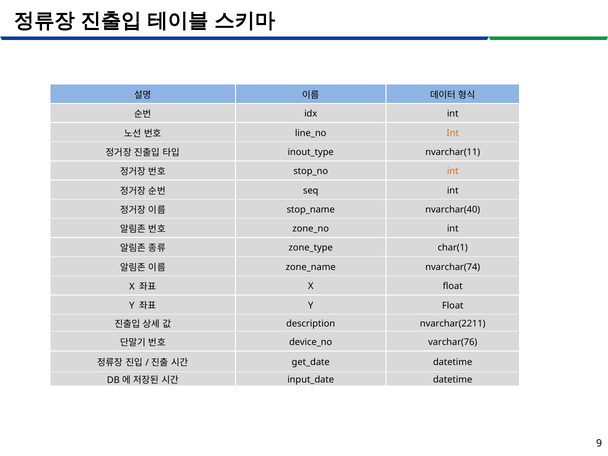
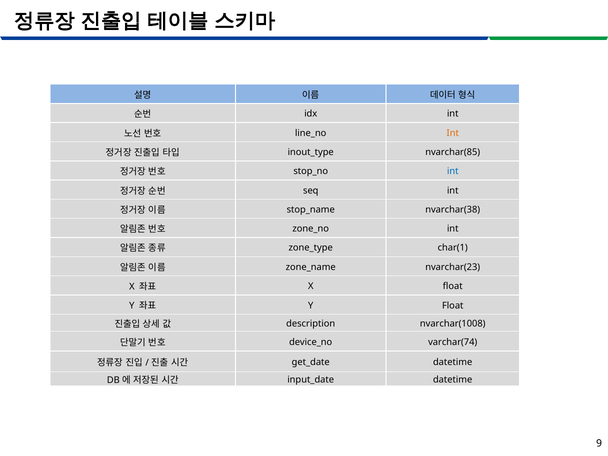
nvarchar(11: nvarchar(11 -> nvarchar(85 (453, 152)
int colour: orange -> blue (453, 171)
nvarchar(40: nvarchar(40 -> nvarchar(38 (453, 210)
nvarchar(74: nvarchar(74 -> nvarchar(23 (453, 267)
nvarchar(2211: nvarchar(2211 -> nvarchar(1008 (453, 324)
varchar(76: varchar(76 -> varchar(74 (453, 342)
